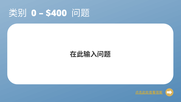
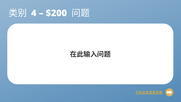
0: 0 -> 4 (34, 13)
$400: $400 -> $200 (56, 13)
